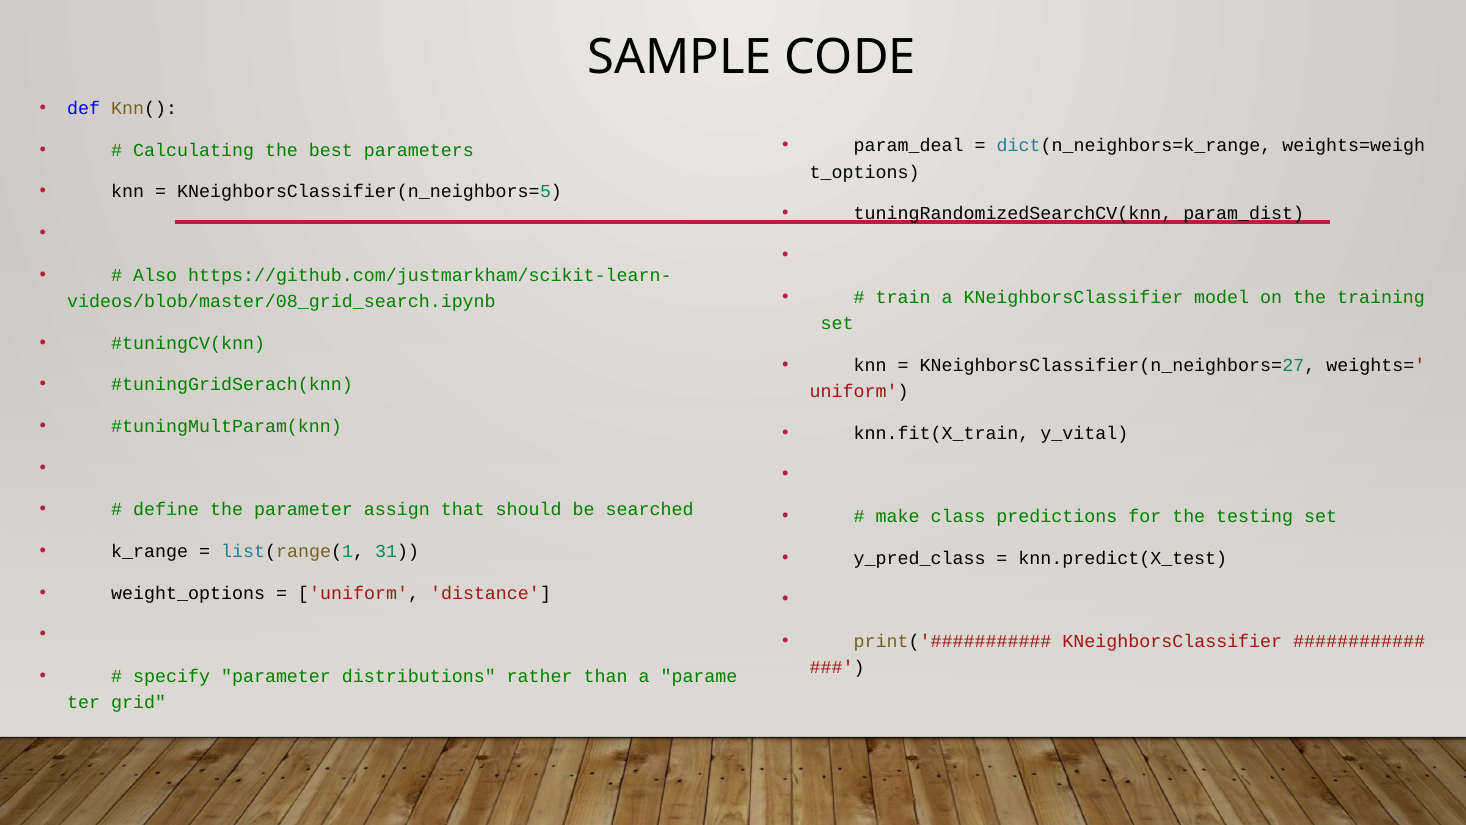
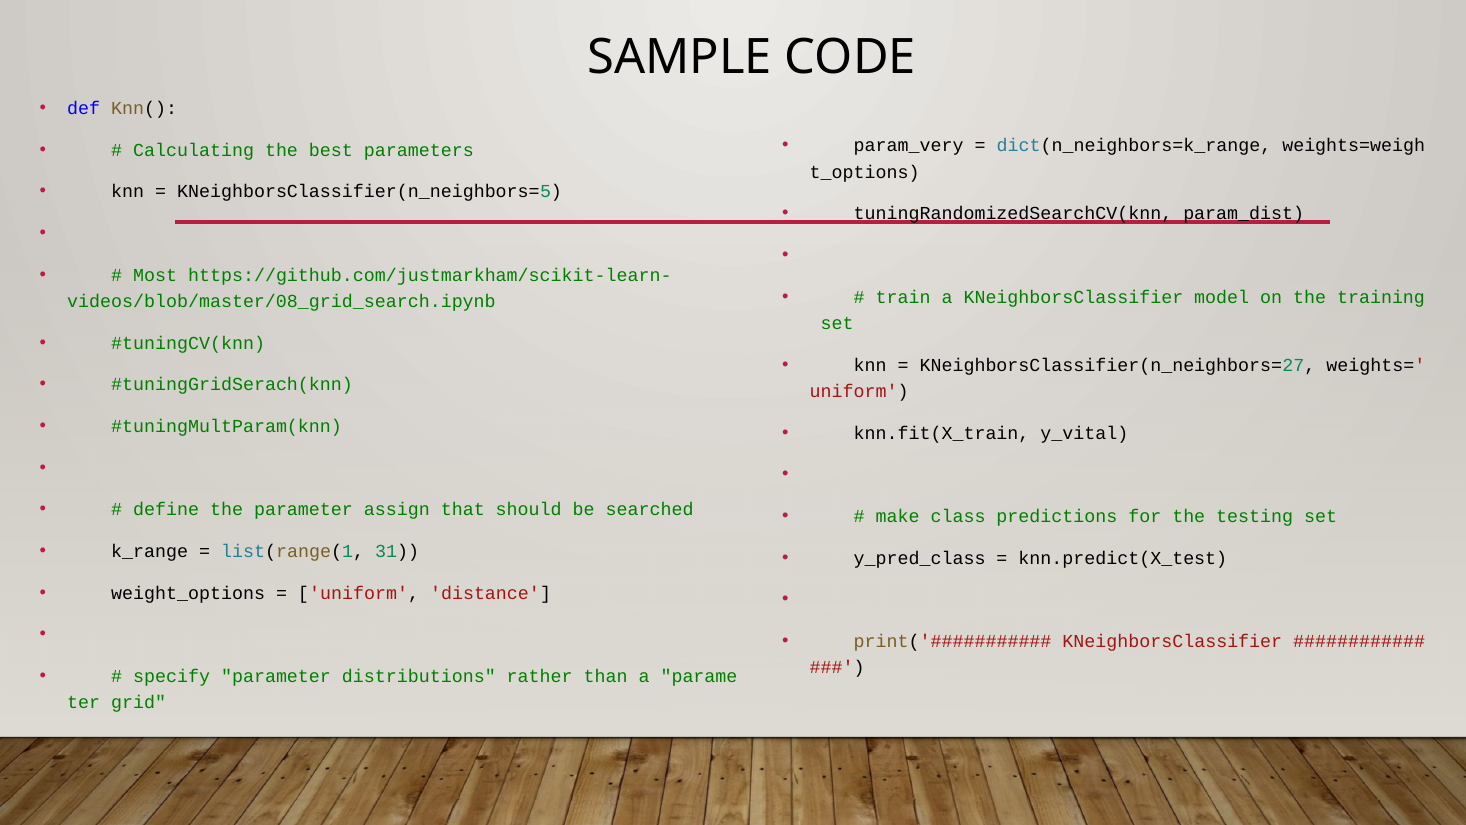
param_deal: param_deal -> param_very (909, 146)
Also: Also -> Most (155, 275)
